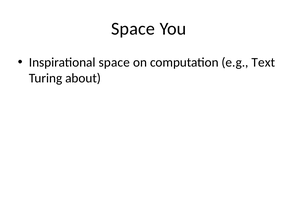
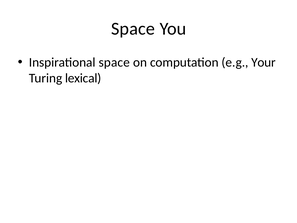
Text: Text -> Your (263, 62)
about: about -> lexical (83, 78)
